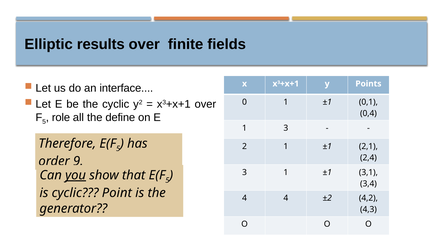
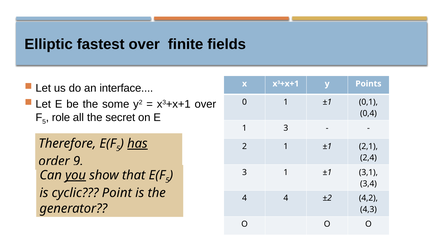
results: results -> fastest (101, 44)
the cyclic: cyclic -> some (116, 104)
define: define -> secret (120, 118)
has underline: none -> present (137, 144)
